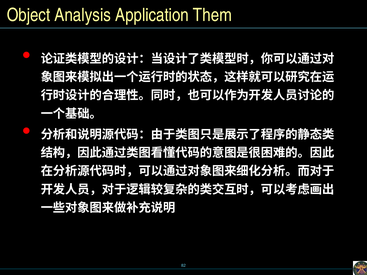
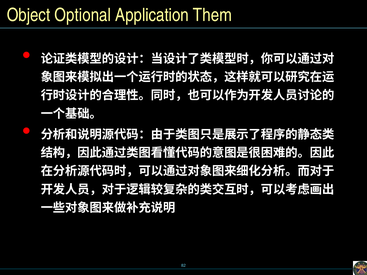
Analysis: Analysis -> Optional (83, 15)
